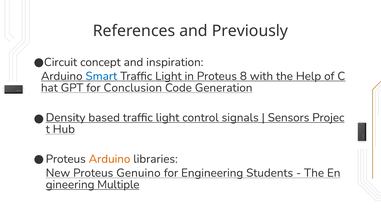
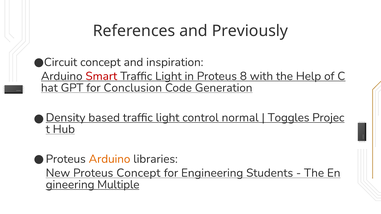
Smart colour: blue -> red (101, 76)
signals: signals -> normal (240, 118)
Sensors: Sensors -> Toggles (289, 118)
Proteus Genuino: Genuino -> Concept (138, 173)
